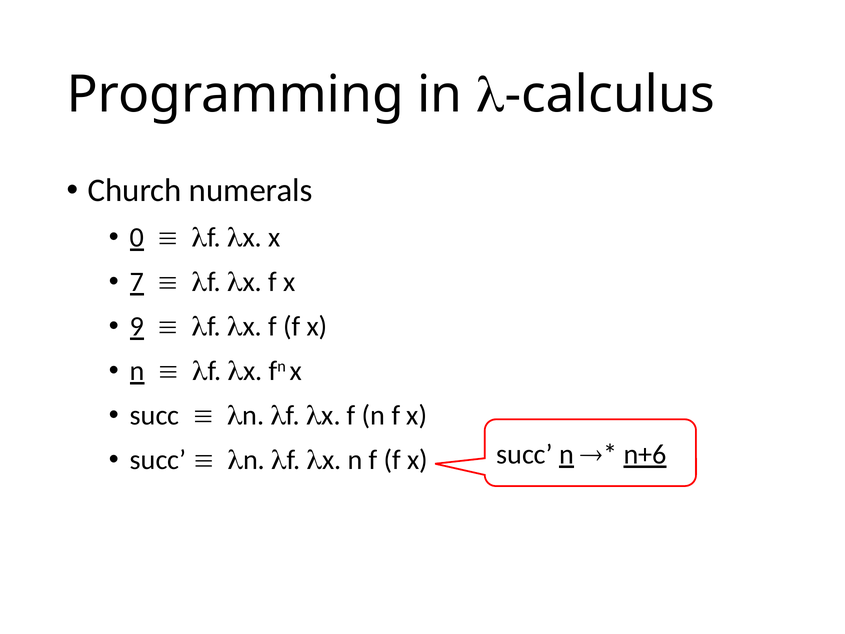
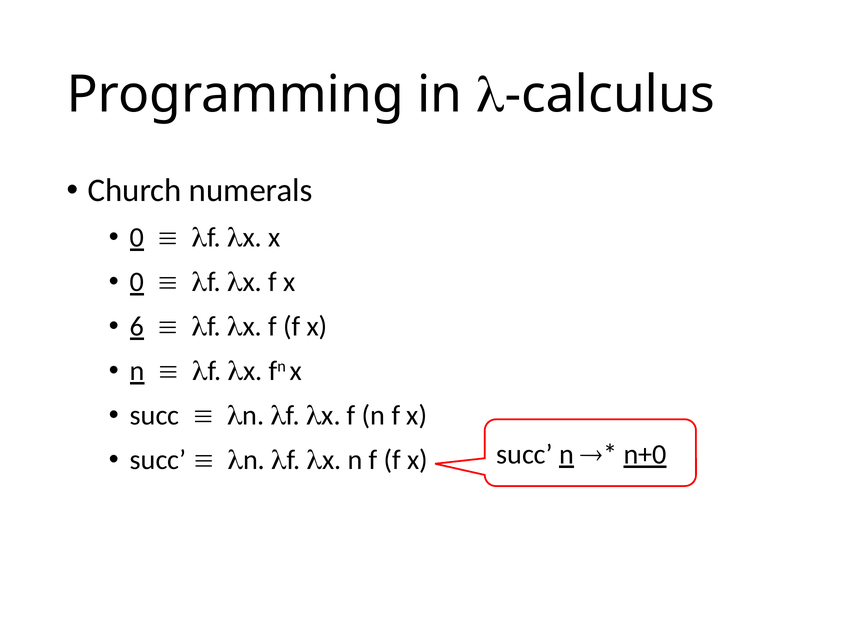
7: 7 -> 0 (137, 282)
9: 9 -> 6 (137, 327)
n+6: n+6 -> n+0 (645, 454)
